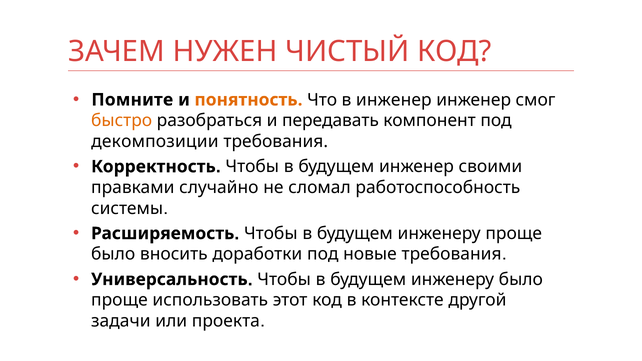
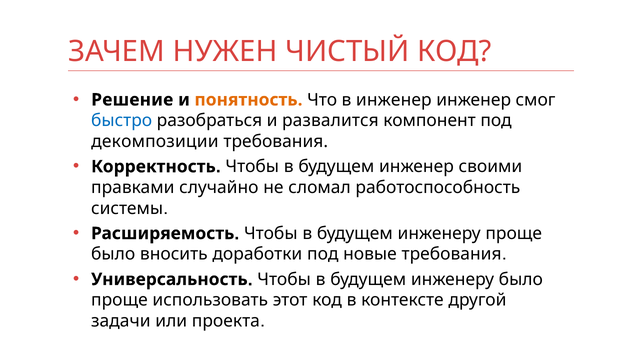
Помните: Помните -> Решение (132, 100)
быстро colour: orange -> blue (122, 121)
передавать: передавать -> развалится (330, 121)
